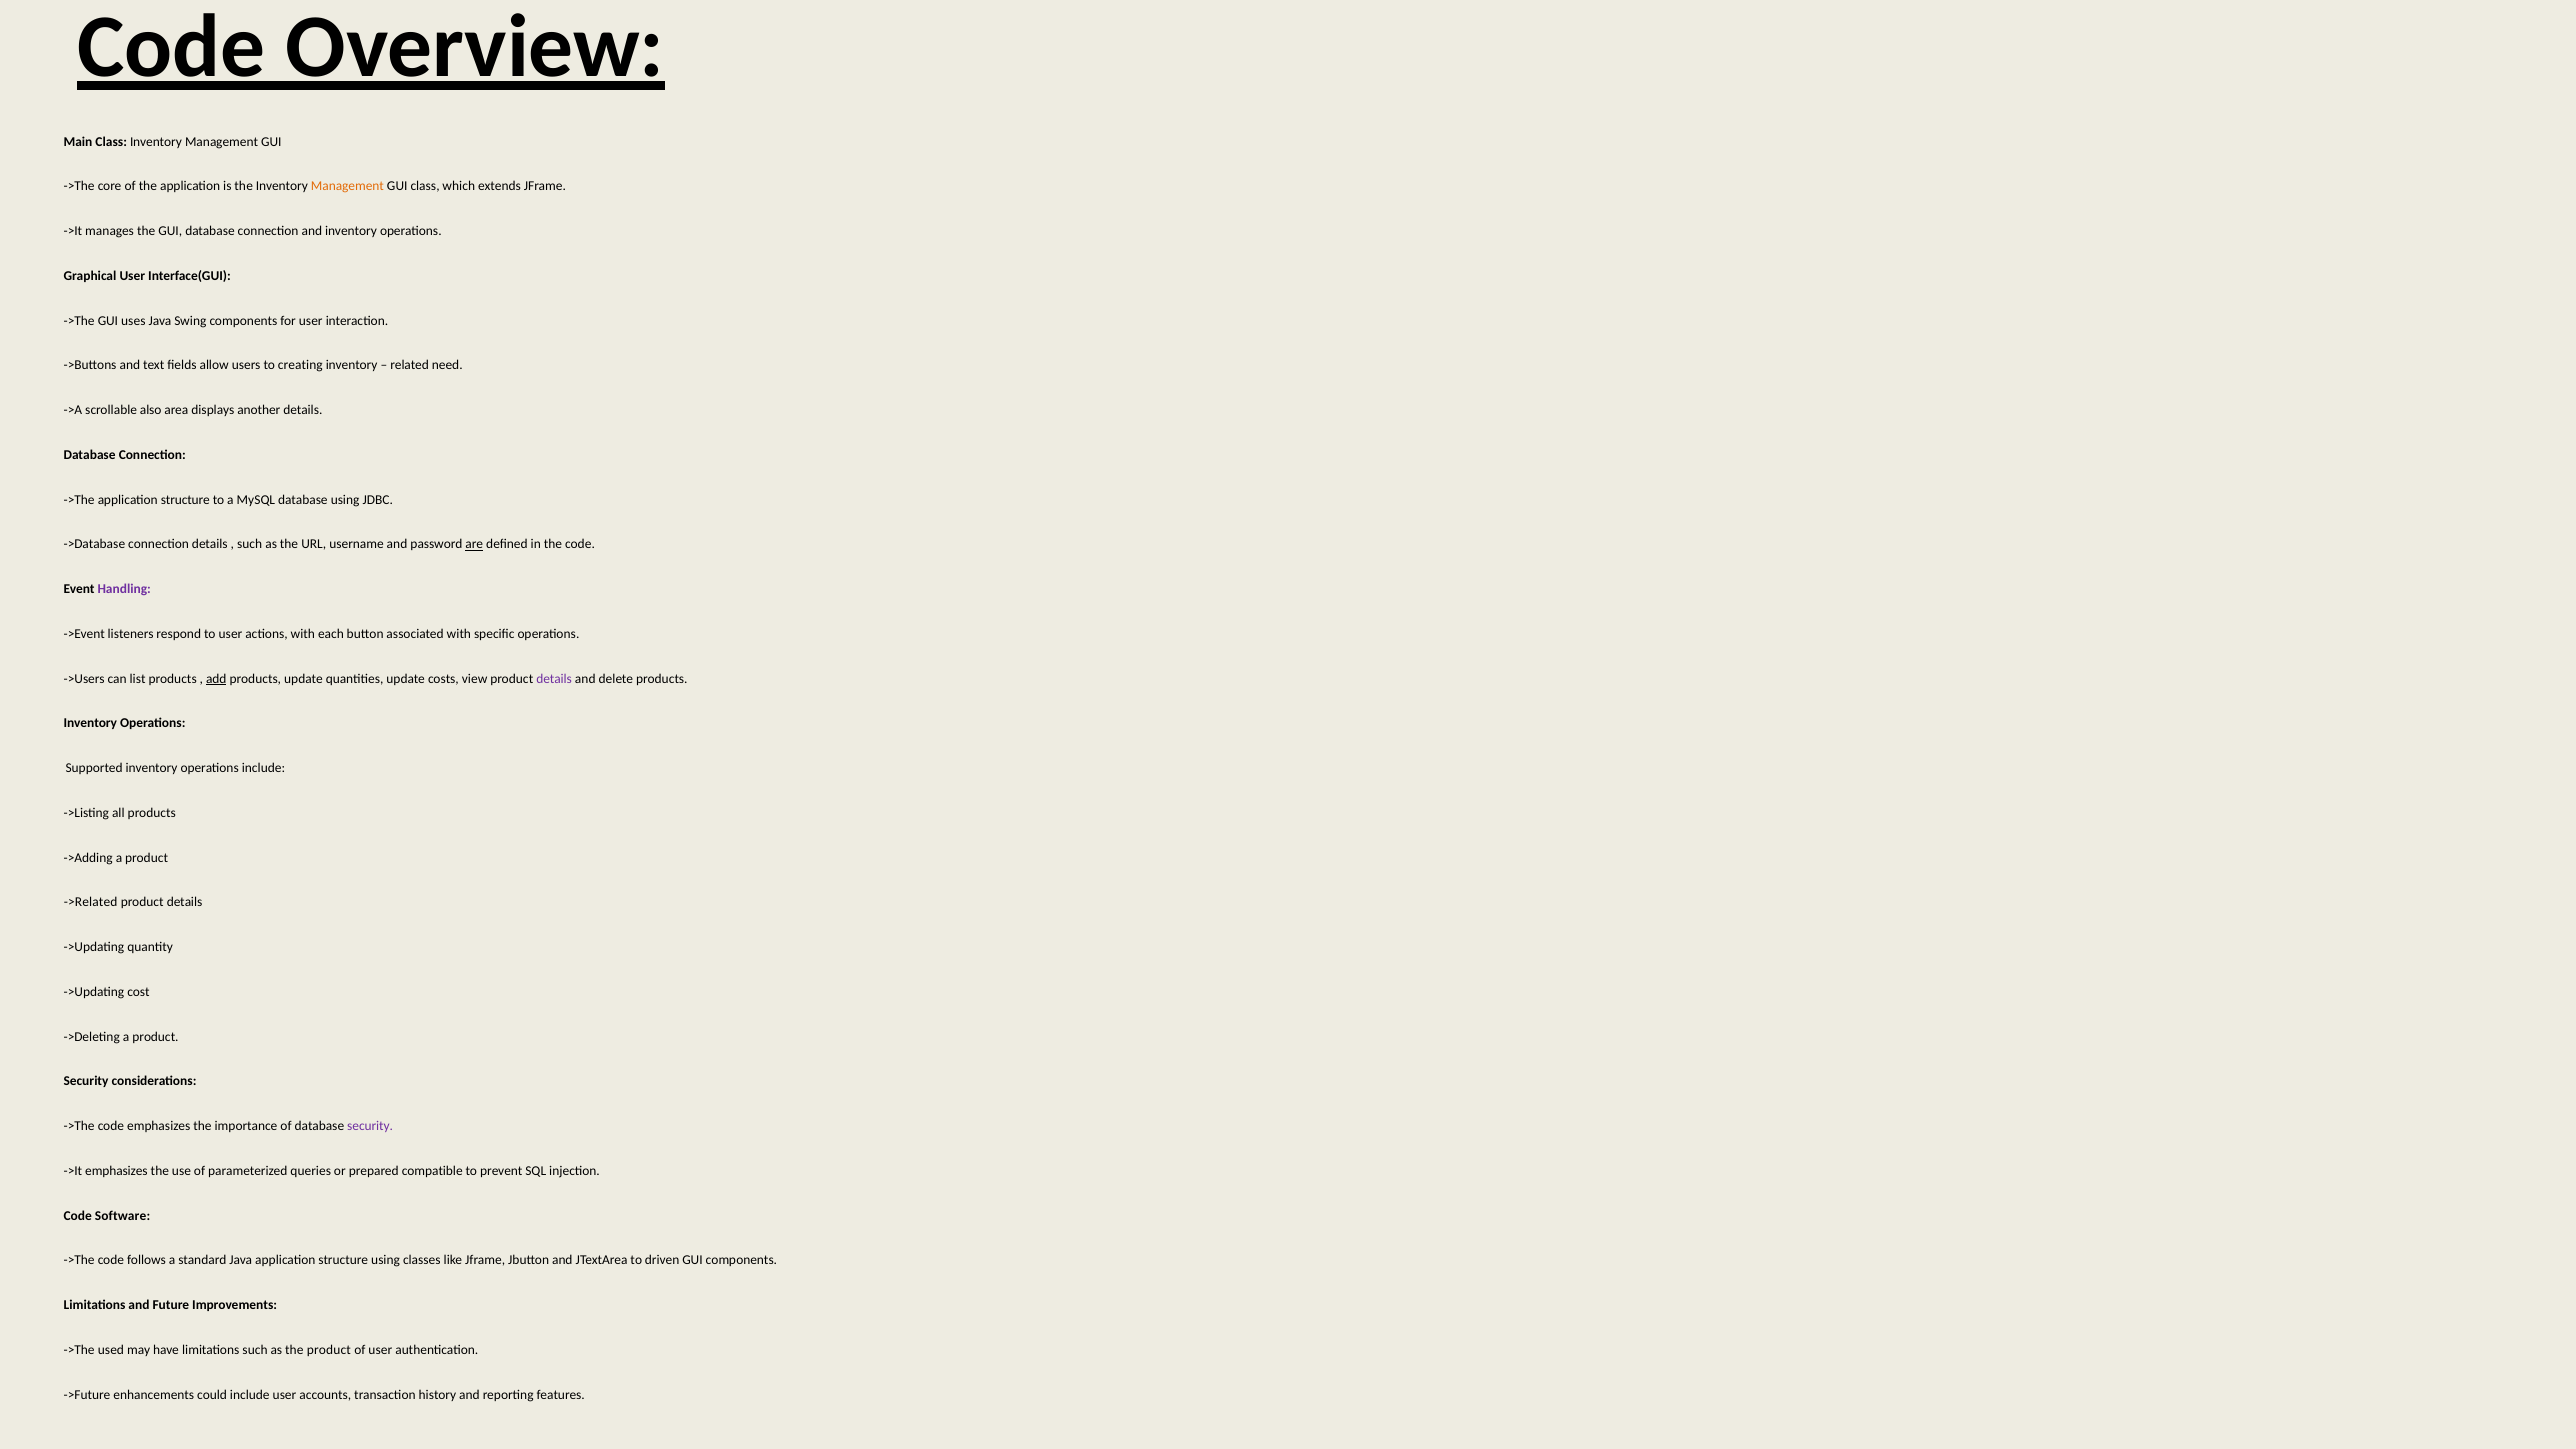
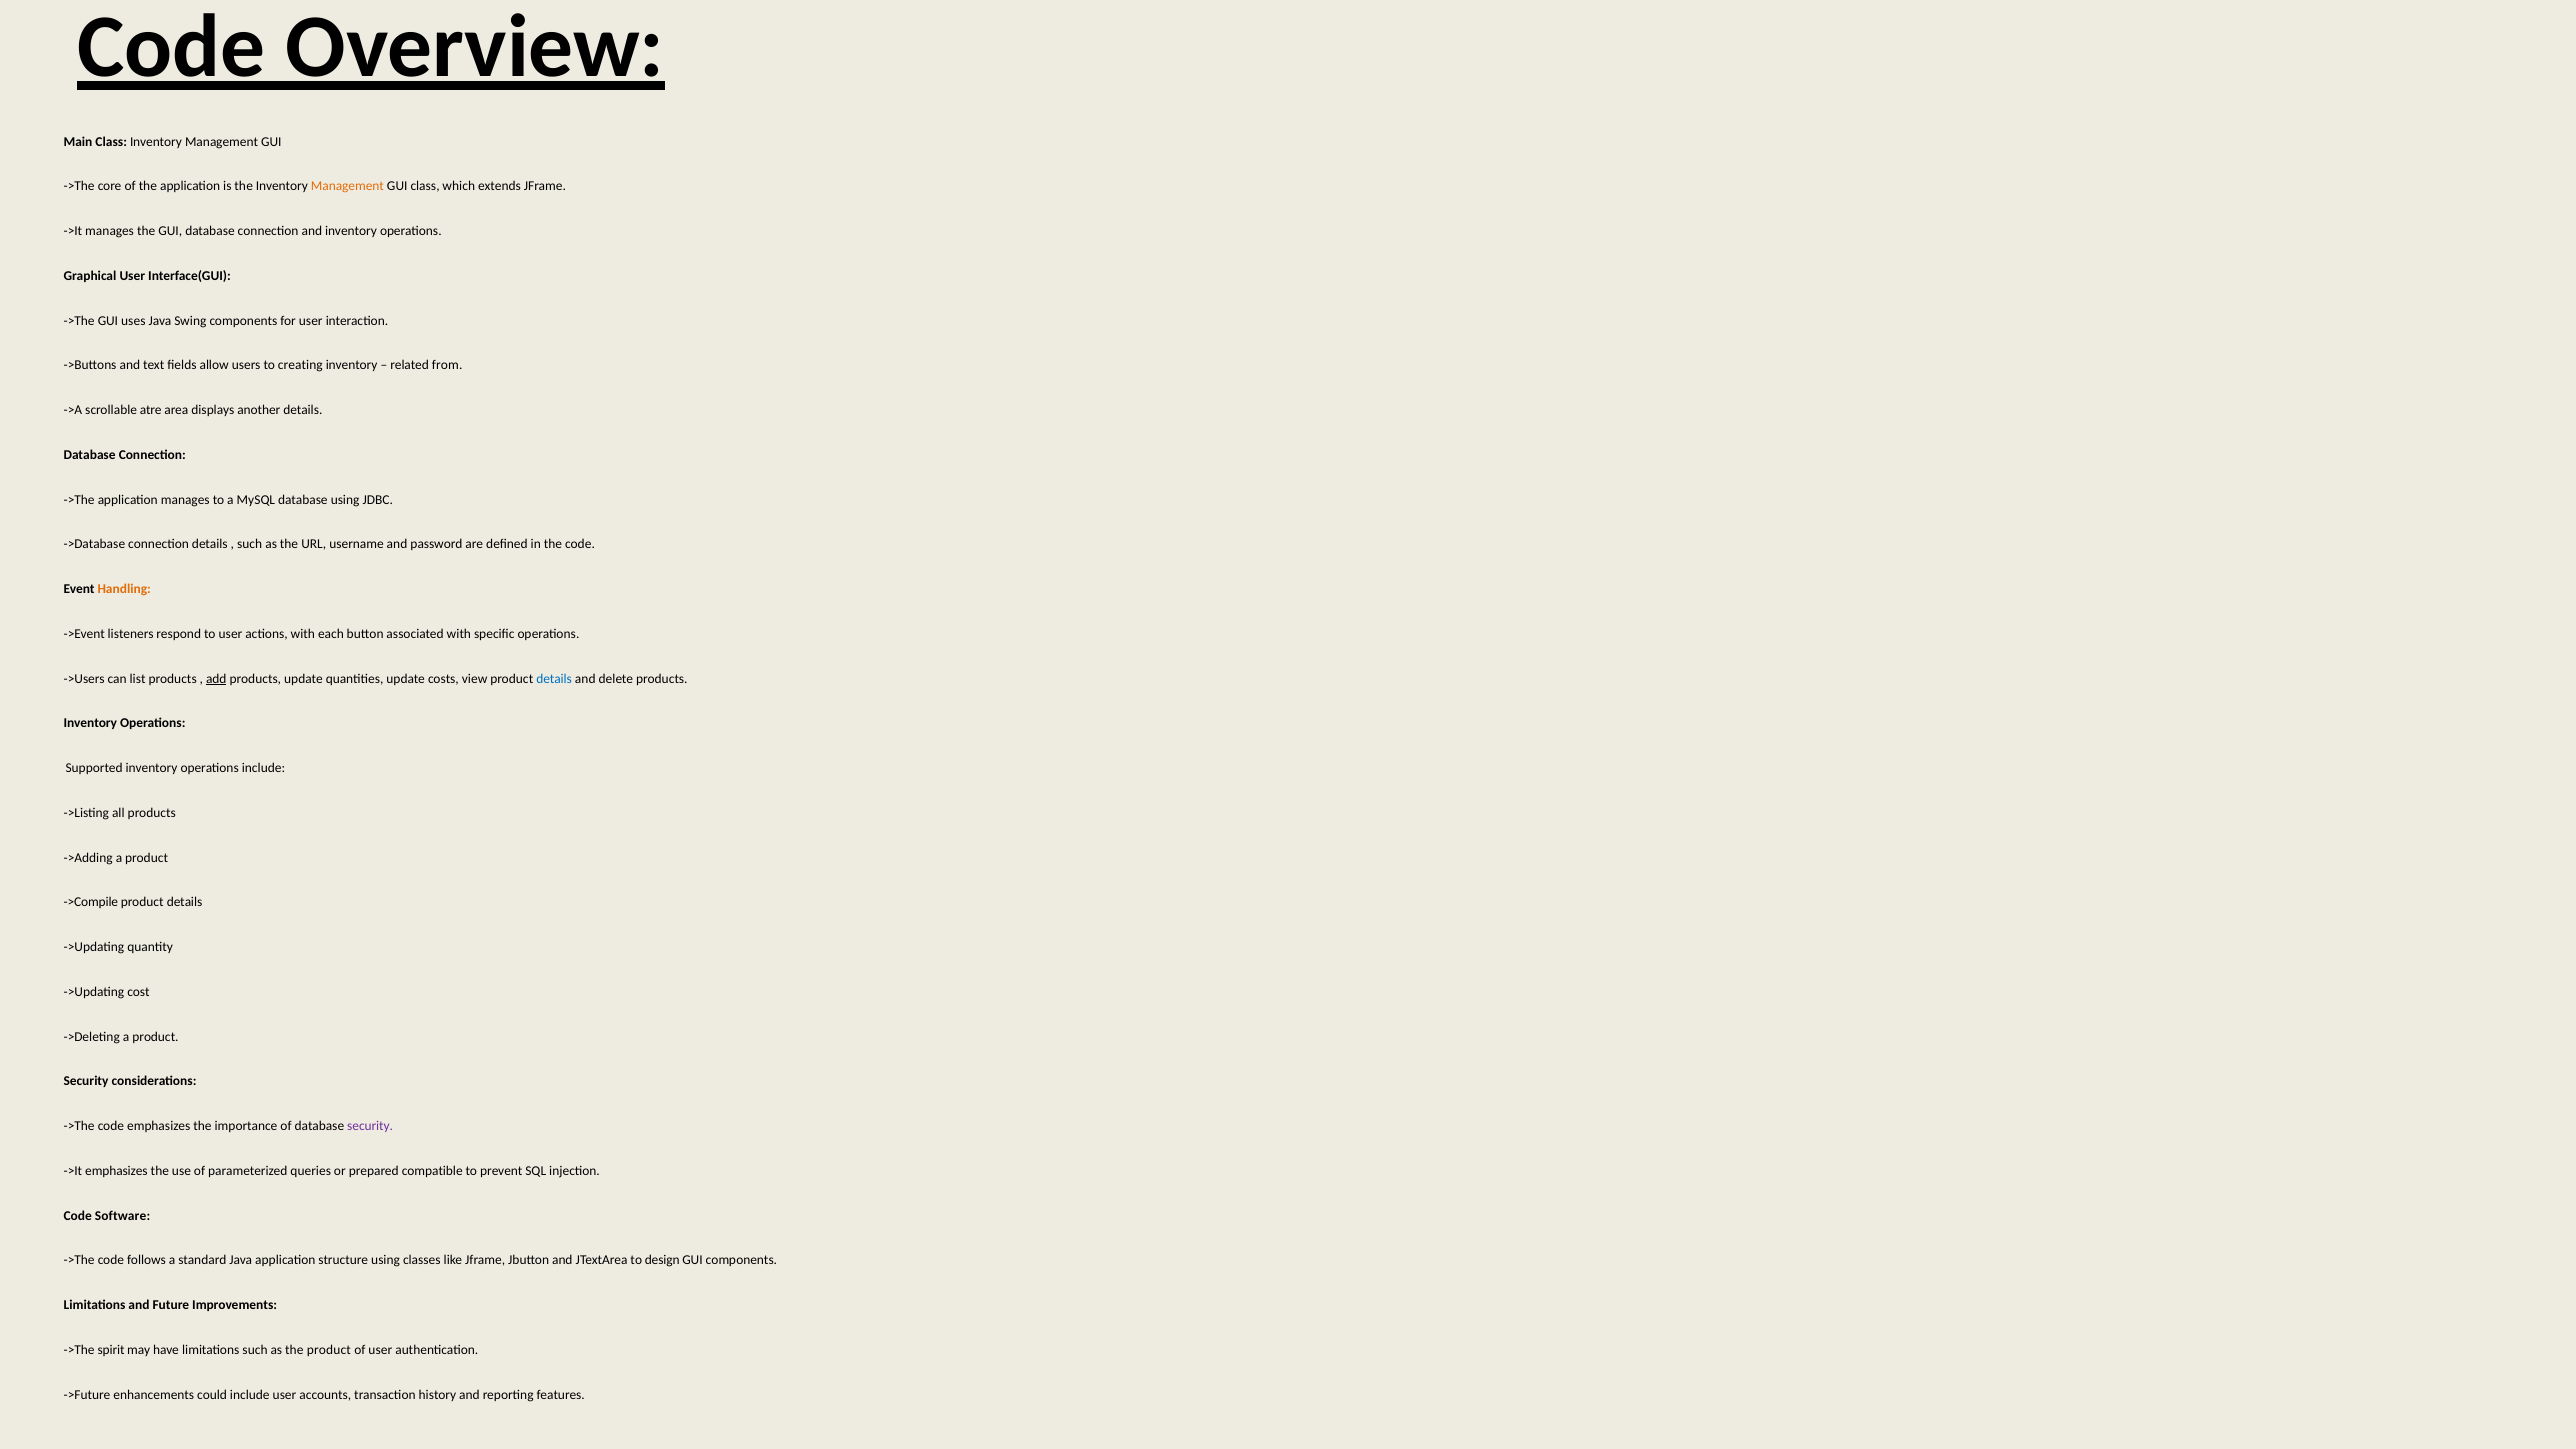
need: need -> from (447, 365)
also: also -> atre (151, 410)
->The application structure: structure -> manages (185, 500)
are underline: present -> none (474, 544)
Handling colour: purple -> orange (124, 589)
details colour: purple -> blue (554, 679)
->Related: ->Related -> ->Compile (91, 902)
driven: driven -> design (662, 1260)
used: used -> spirit (111, 1350)
